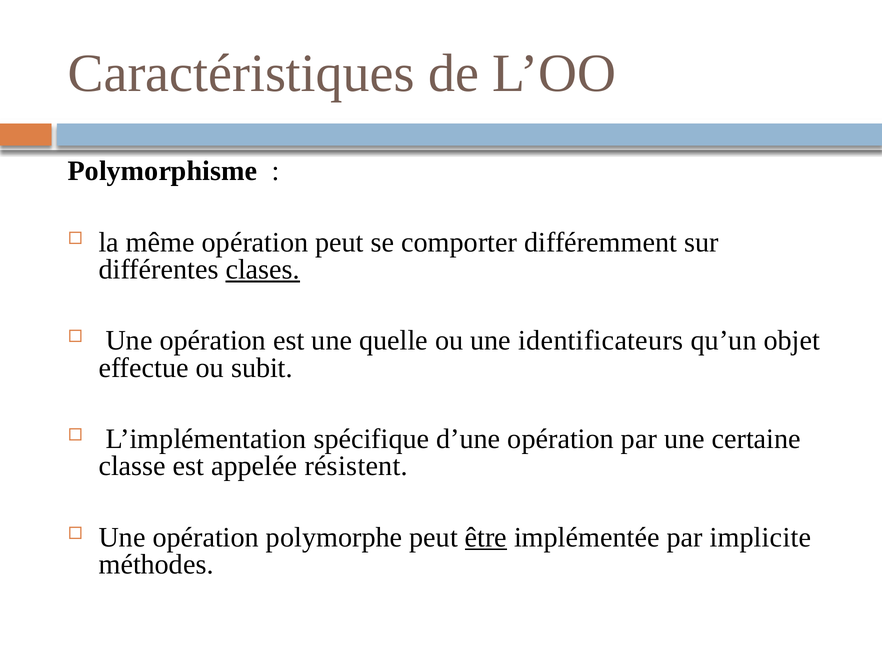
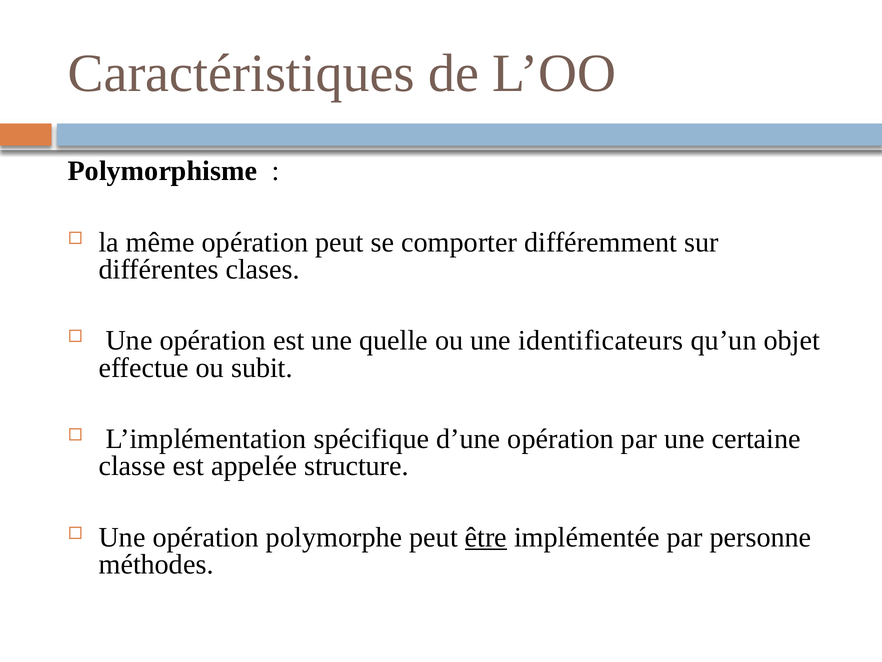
clases underline: present -> none (263, 269)
résistent: résistent -> structure (356, 466)
implicite: implicite -> personne (760, 537)
